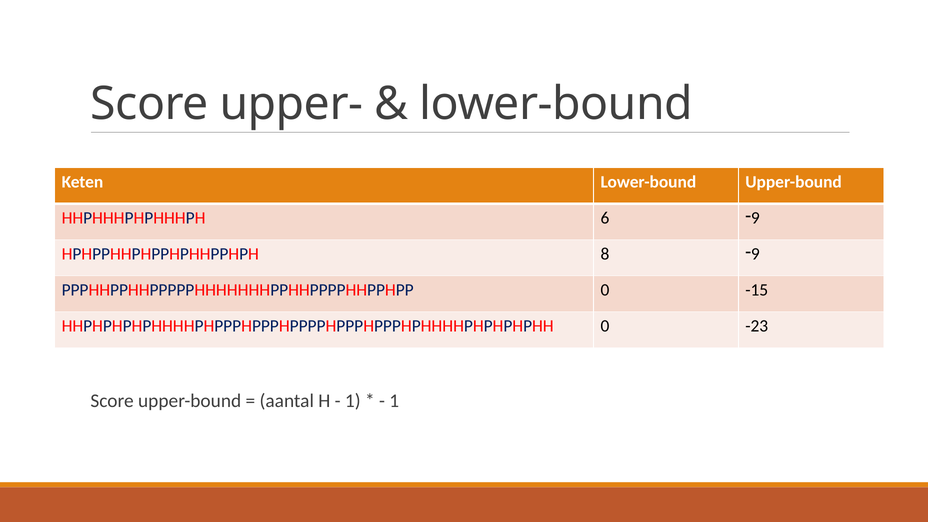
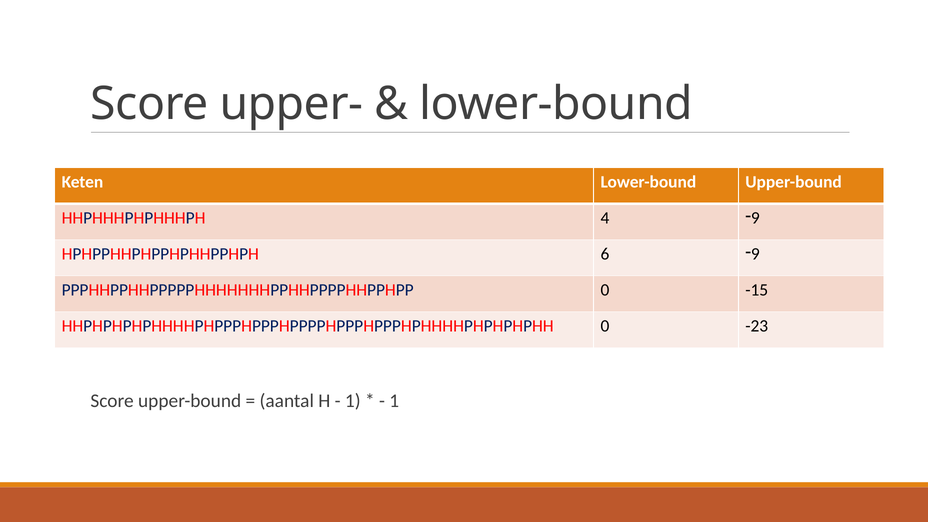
6: 6 -> 4 (605, 218)
8: 8 -> 6 (605, 254)
